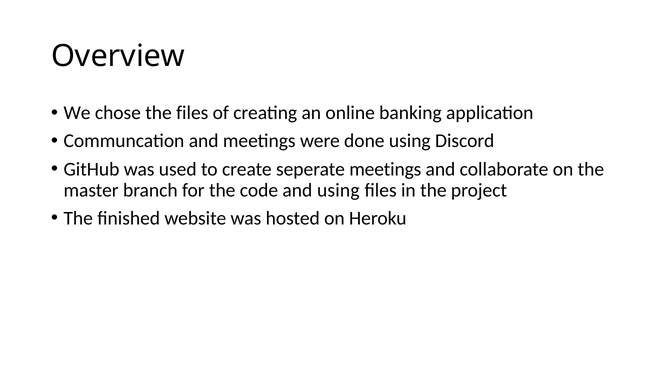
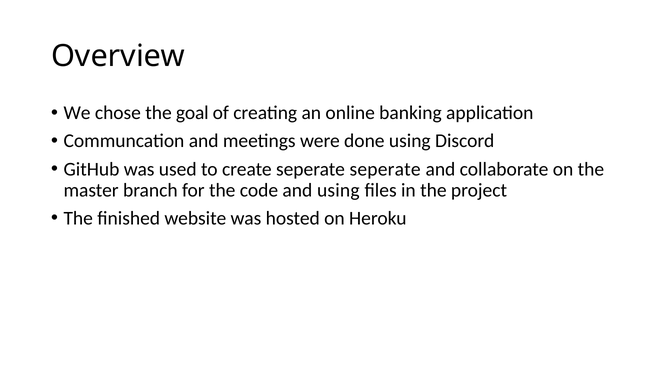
the files: files -> goal (192, 113)
seperate meetings: meetings -> seperate (385, 169)
